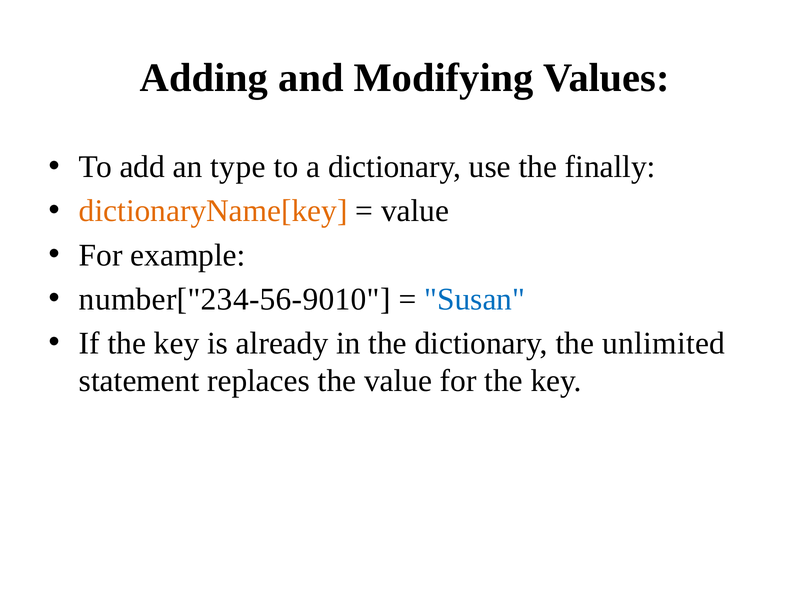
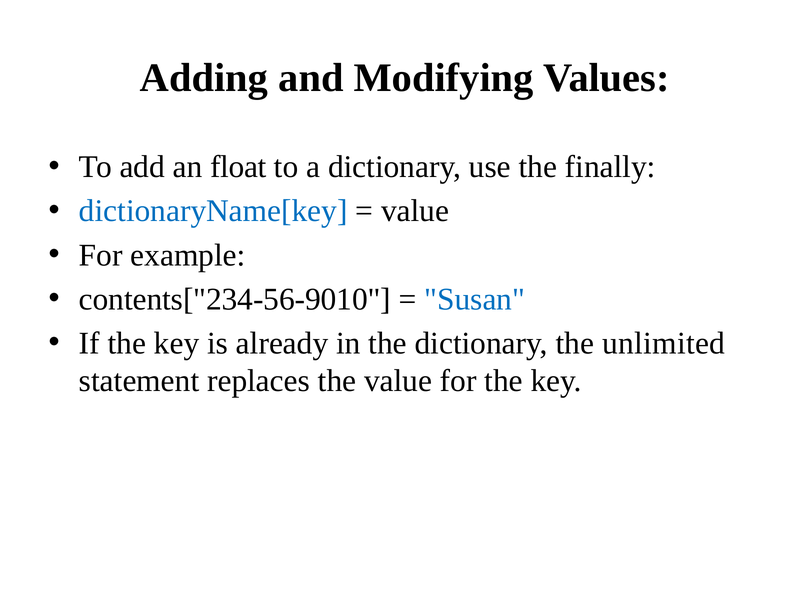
type: type -> float (238, 167)
dictionaryName[key colour: orange -> blue (213, 211)
number["234-56-9010: number["234-56-9010 -> contents["234-56-9010 (235, 299)
